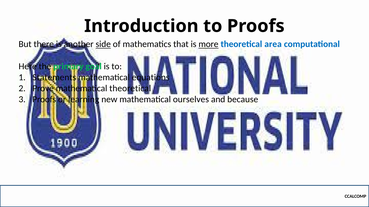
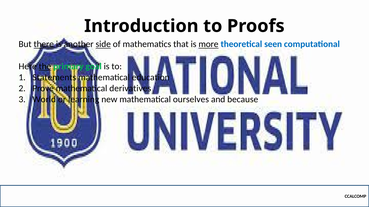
there underline: none -> present (44, 44)
area: area -> seen (273, 44)
the underline: none -> present (45, 66)
equations: equations -> education (151, 78)
mathematical theoretical: theoretical -> derivatives (130, 89)
Proofs: Proofs -> World (44, 100)
